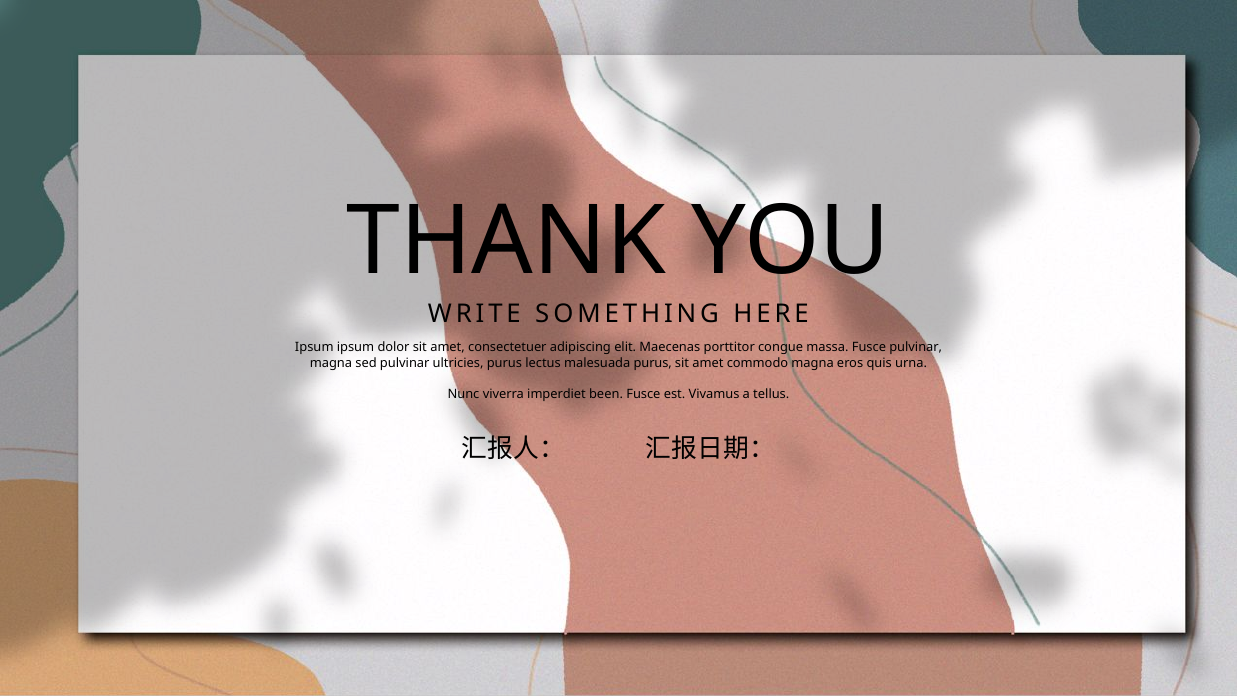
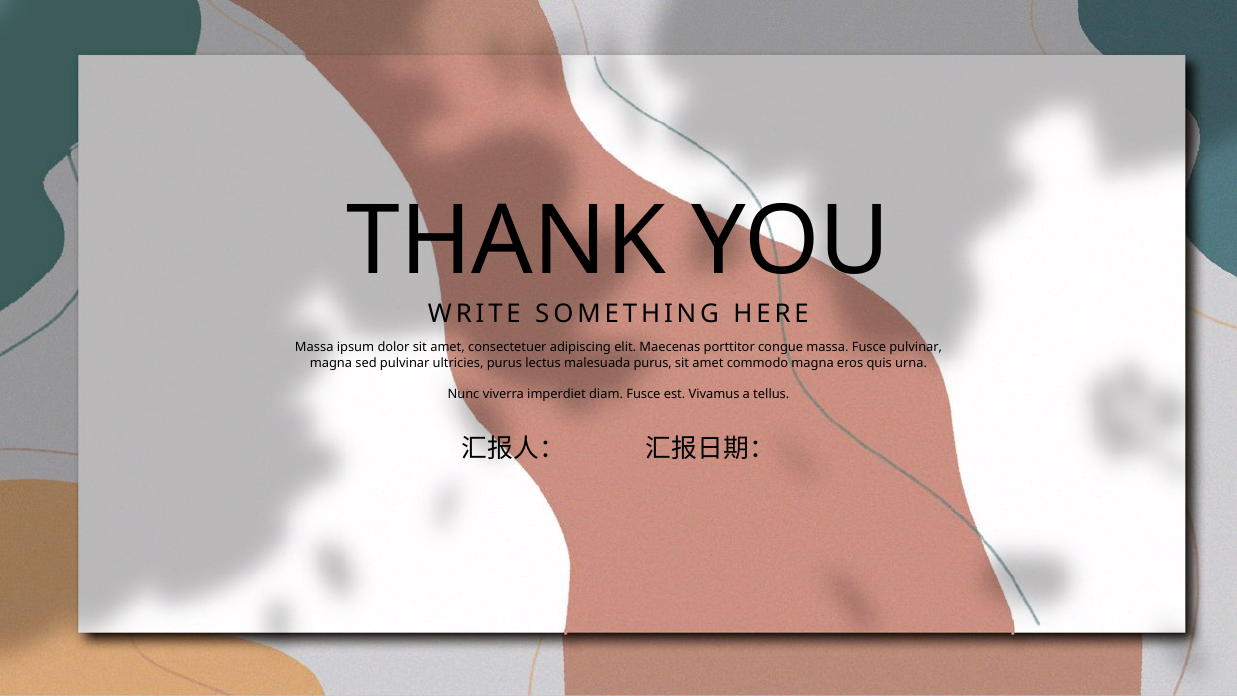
Ipsum: Ipsum -> Massa (314, 347)
been: been -> diam (606, 394)
